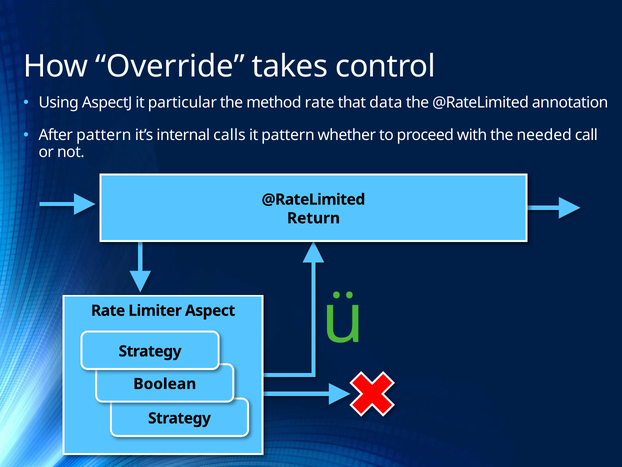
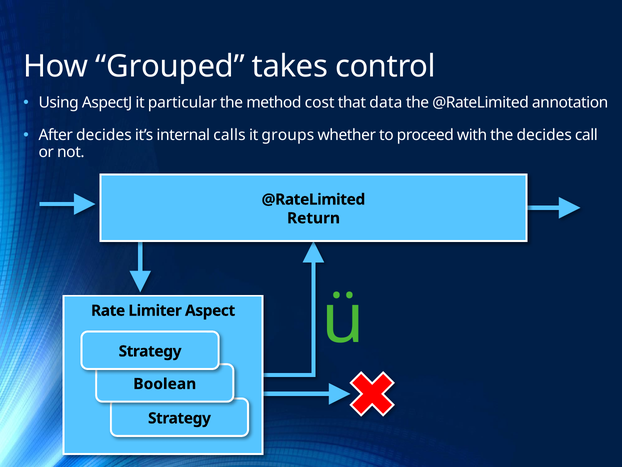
Override: Override -> Grouped (170, 66)
method rate: rate -> cost (320, 103)
After pattern: pattern -> decides (104, 135)
it pattern: pattern -> groups (288, 135)
the needed: needed -> decides (544, 135)
